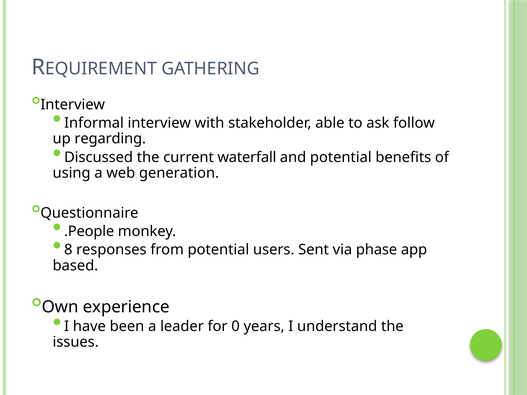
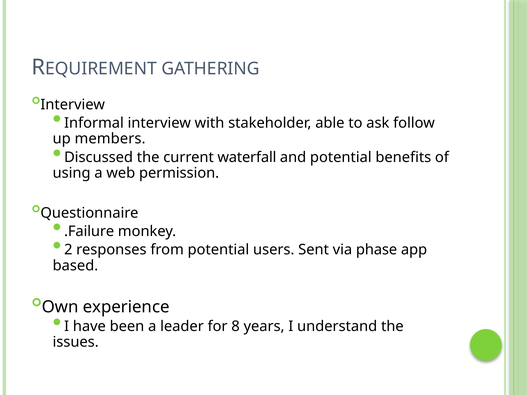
regarding: regarding -> members (110, 139)
generation: generation -> permission (179, 173)
.People: .People -> .Failure (89, 231)
8: 8 -> 2 (68, 250)
0: 0 -> 8 (236, 326)
